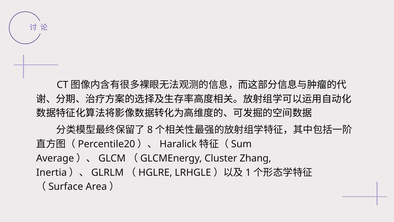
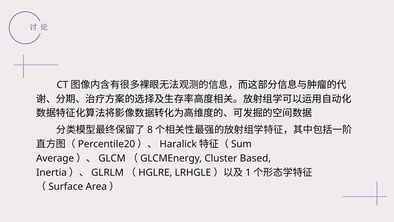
Zhang: Zhang -> Based (255, 158)
